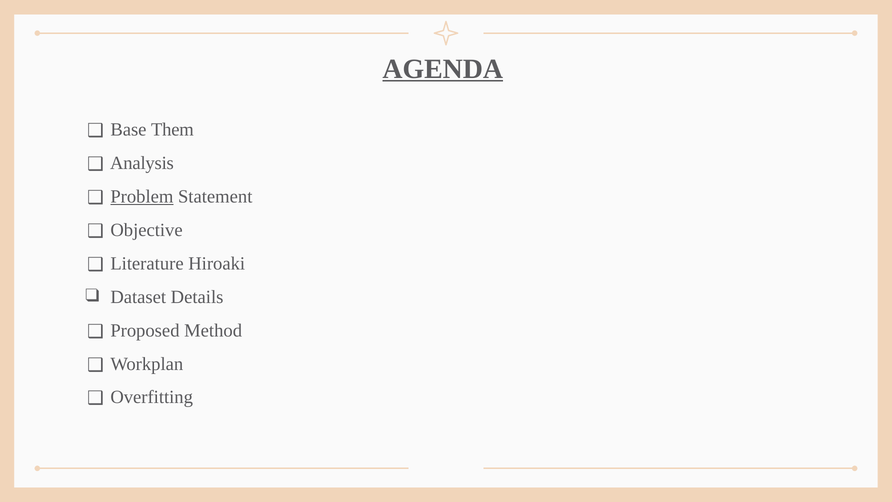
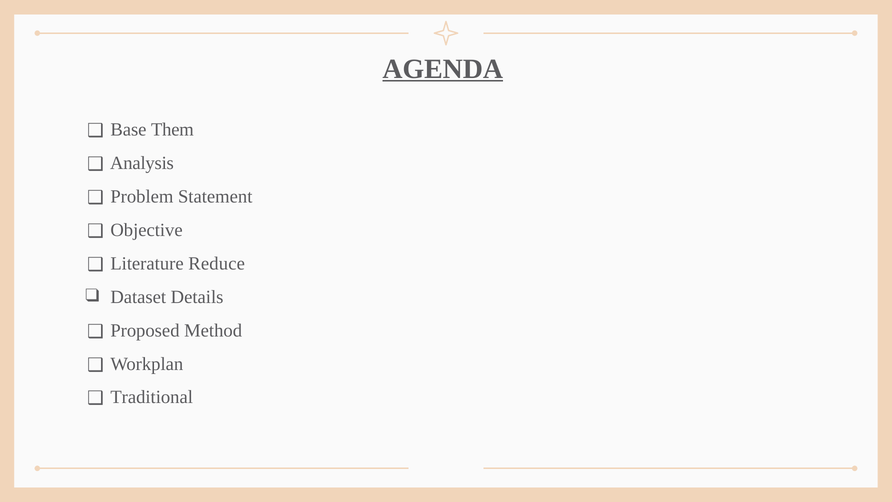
Problem underline: present -> none (142, 196)
Hiroaki: Hiroaki -> Reduce (217, 263)
Overfitting: Overfitting -> Traditional (152, 397)
